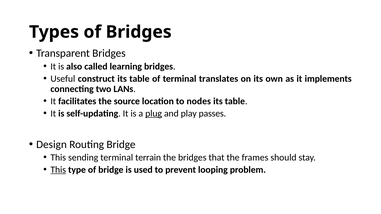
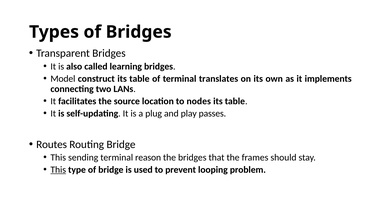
Useful: Useful -> Model (63, 79)
plug underline: present -> none (154, 114)
Design: Design -> Routes (52, 145)
terrain: terrain -> reason (148, 158)
